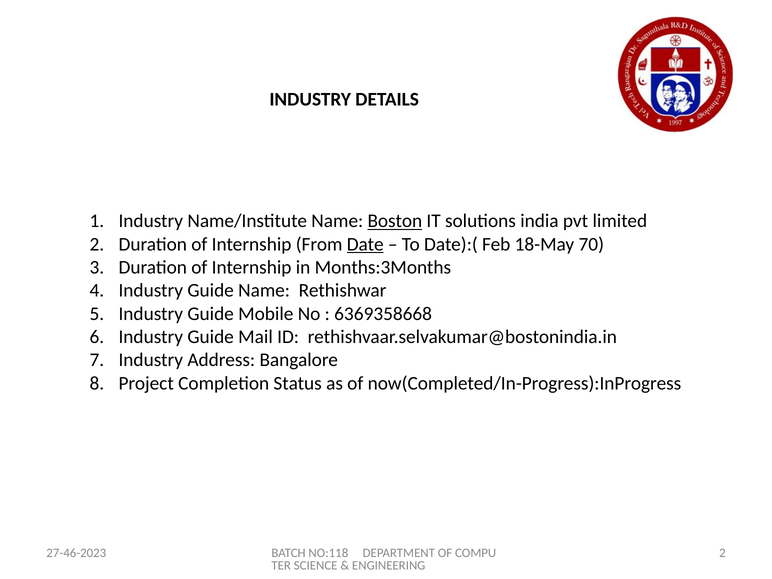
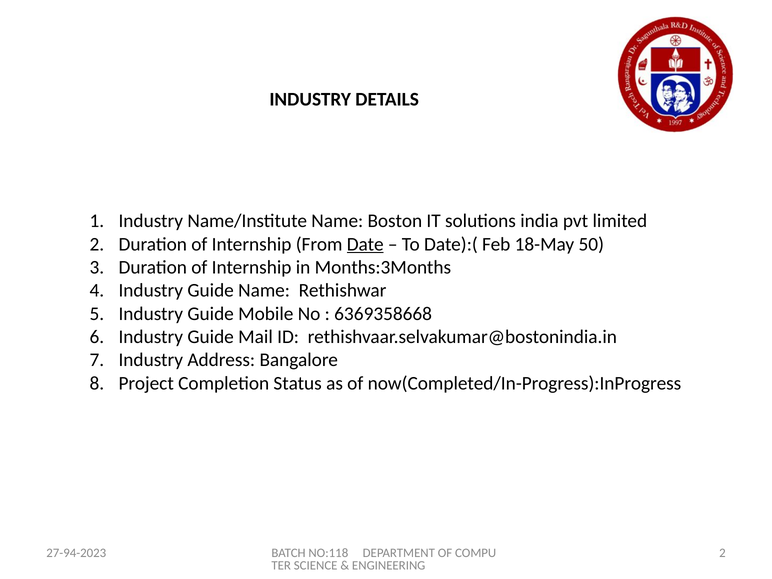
Boston underline: present -> none (395, 221)
70: 70 -> 50 (591, 244)
27-46-2023: 27-46-2023 -> 27-94-2023 (76, 553)
